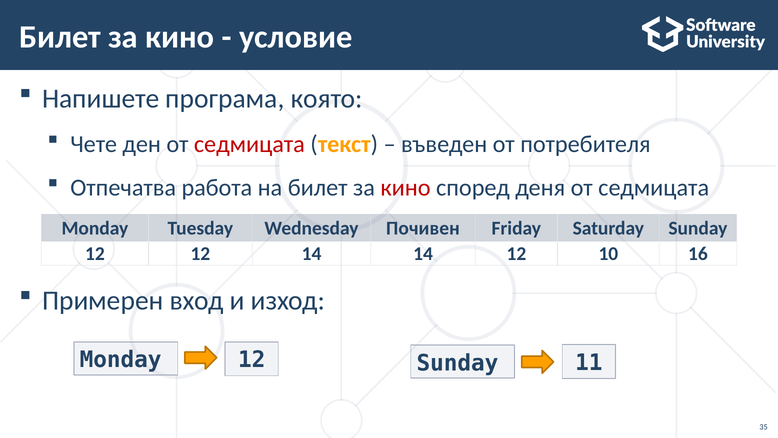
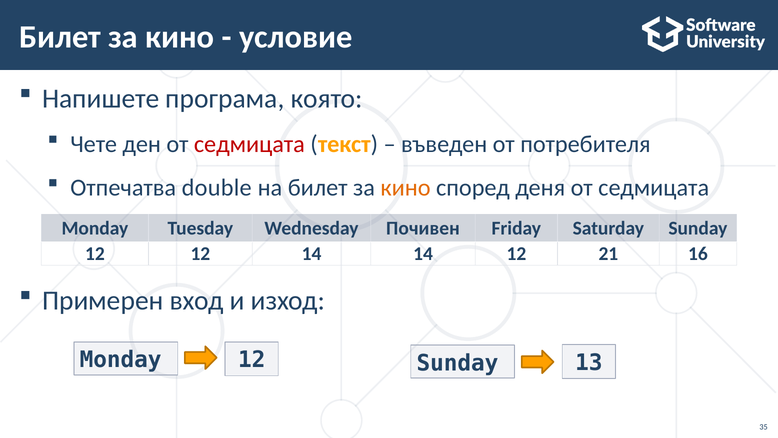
работа: работа -> double (217, 188)
кино colour: red -> orange (406, 188)
10: 10 -> 21 (608, 254)
11: 11 -> 13 (589, 362)
